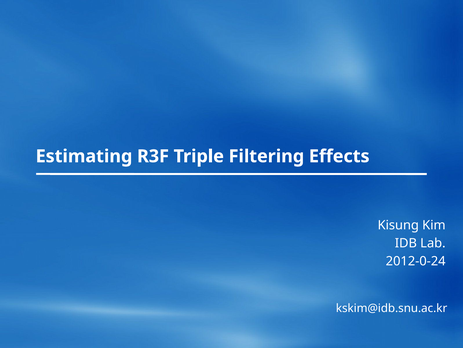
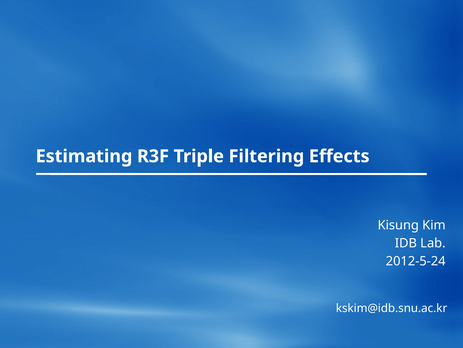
2012-0-24: 2012-0-24 -> 2012-5-24 (416, 261)
